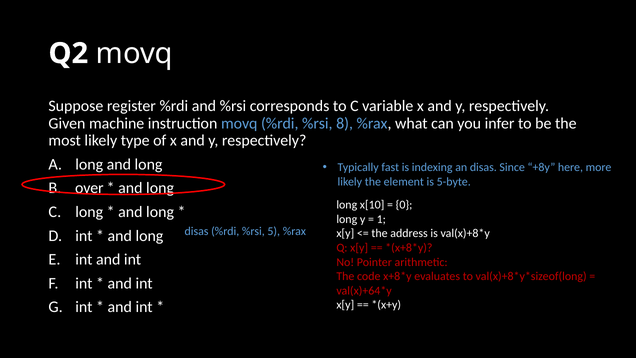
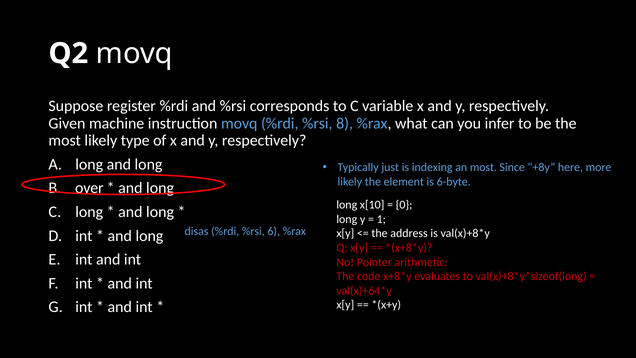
fast: fast -> just (390, 167)
an disas: disas -> most (483, 167)
5-byte: 5-byte -> 6-byte (454, 182)
5: 5 -> 6 (274, 231)
